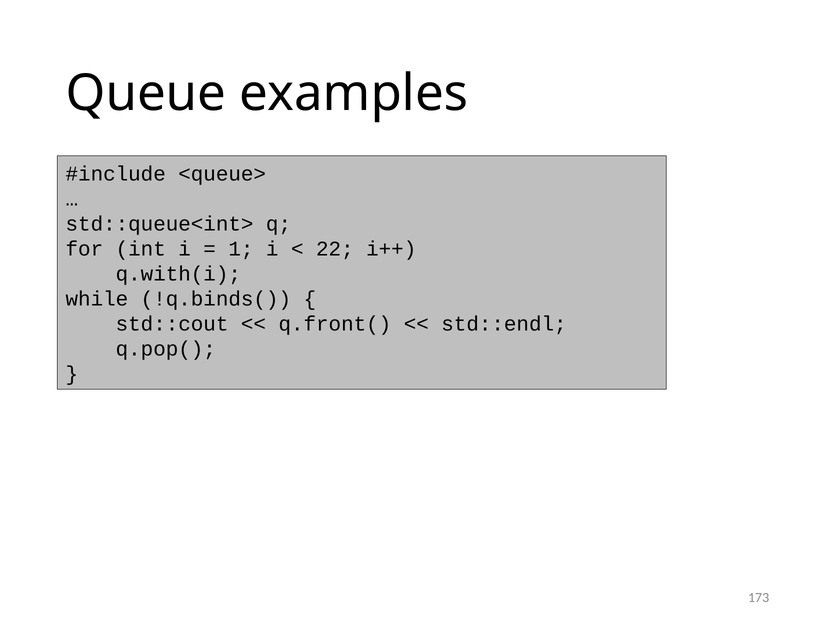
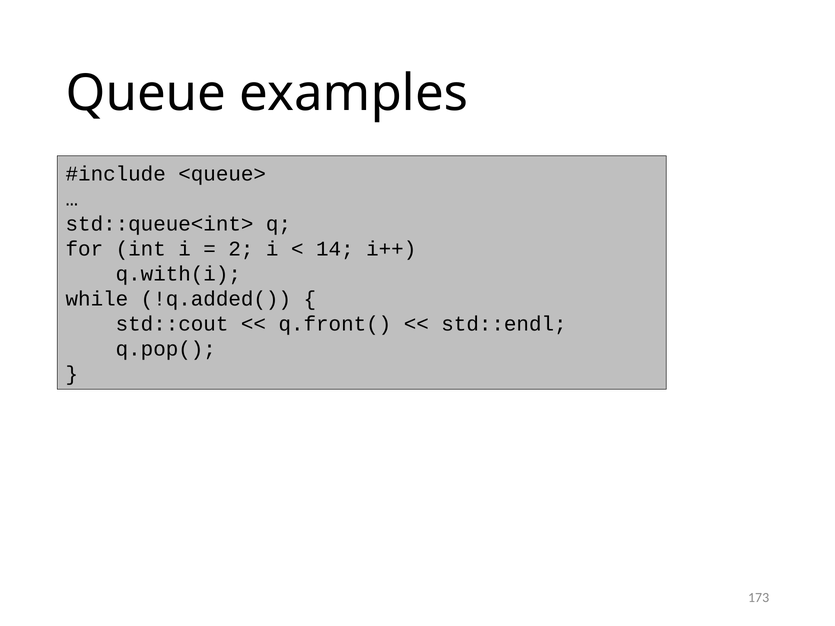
1: 1 -> 2 (241, 249)
22: 22 -> 14 (335, 249)
!q.binds(: !q.binds( -> !q.added( (216, 299)
